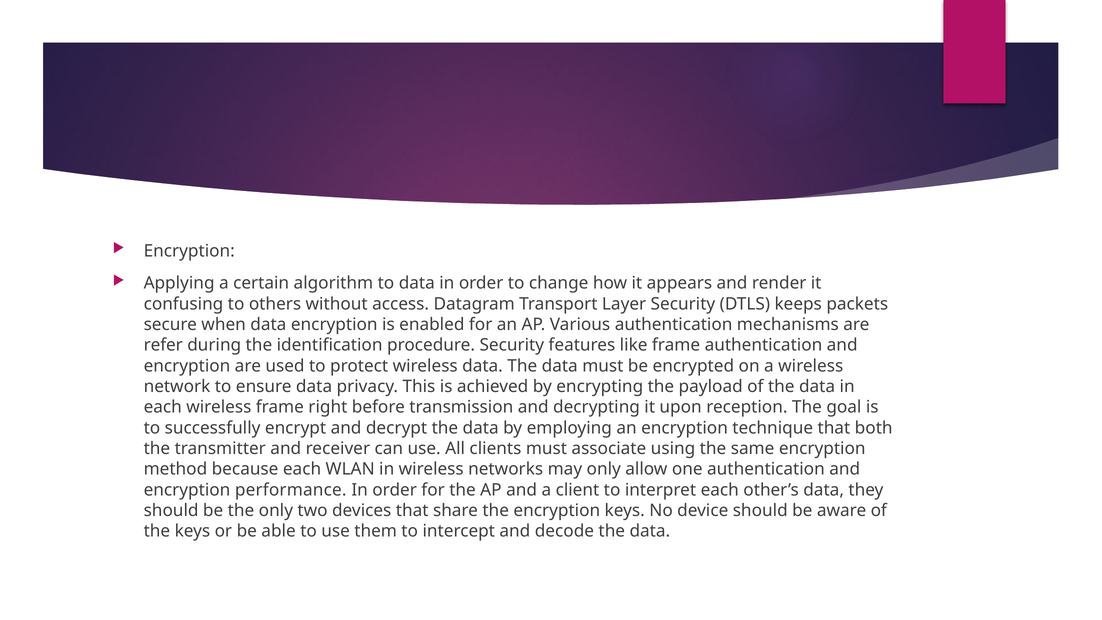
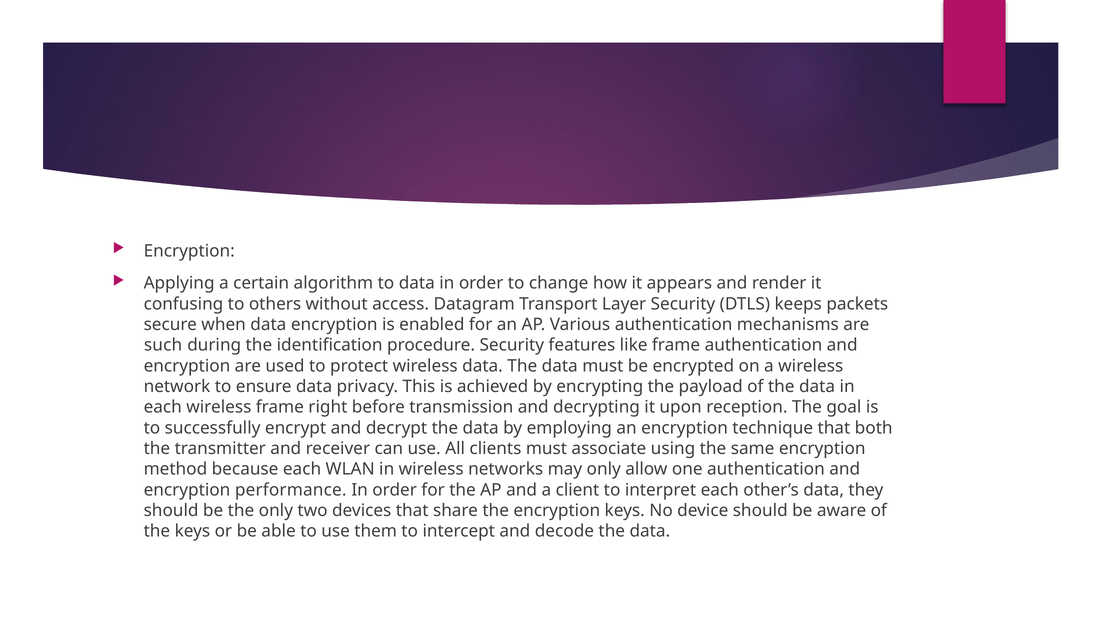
refer: refer -> such (163, 345)
